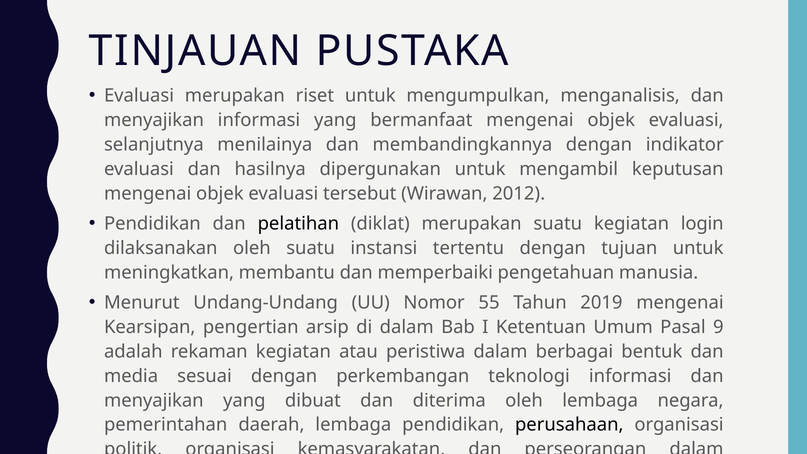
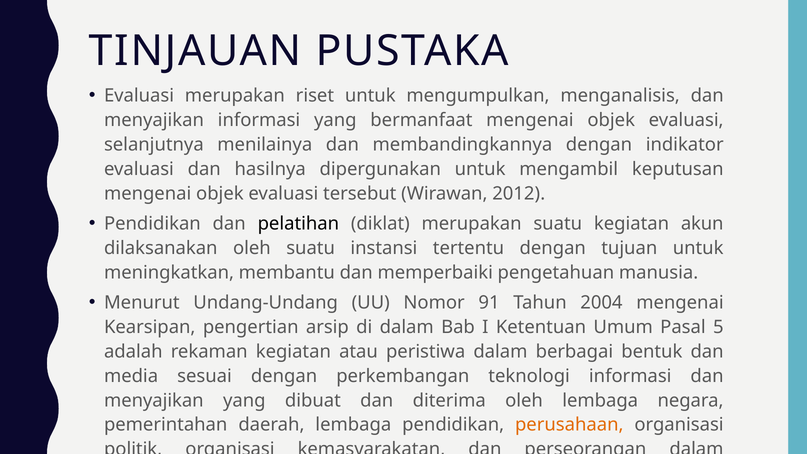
login: login -> akun (702, 224)
55: 55 -> 91 (489, 303)
2019: 2019 -> 2004 (601, 303)
9: 9 -> 5 (718, 327)
perusahaan colour: black -> orange (569, 425)
